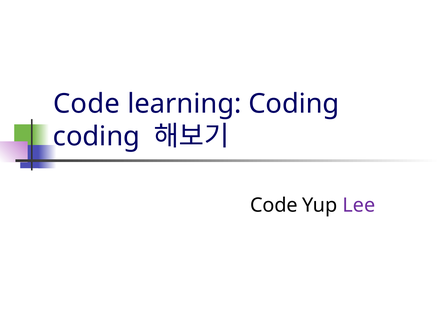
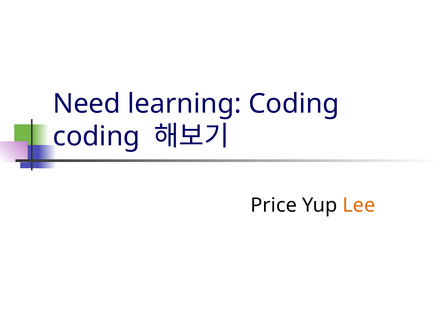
Code: Code -> Need (87, 104)
Code: Code -> Price (274, 206)
Lee colour: purple -> orange (359, 206)
